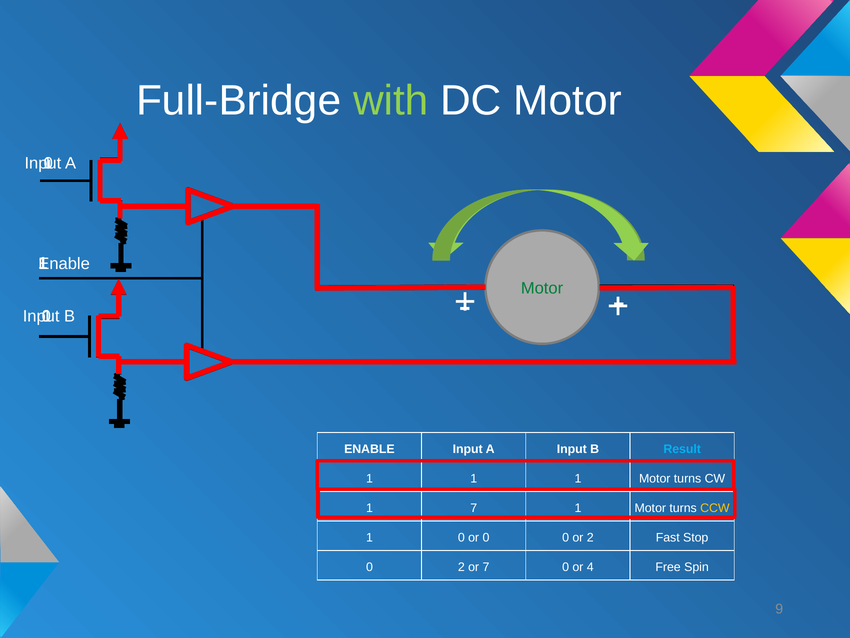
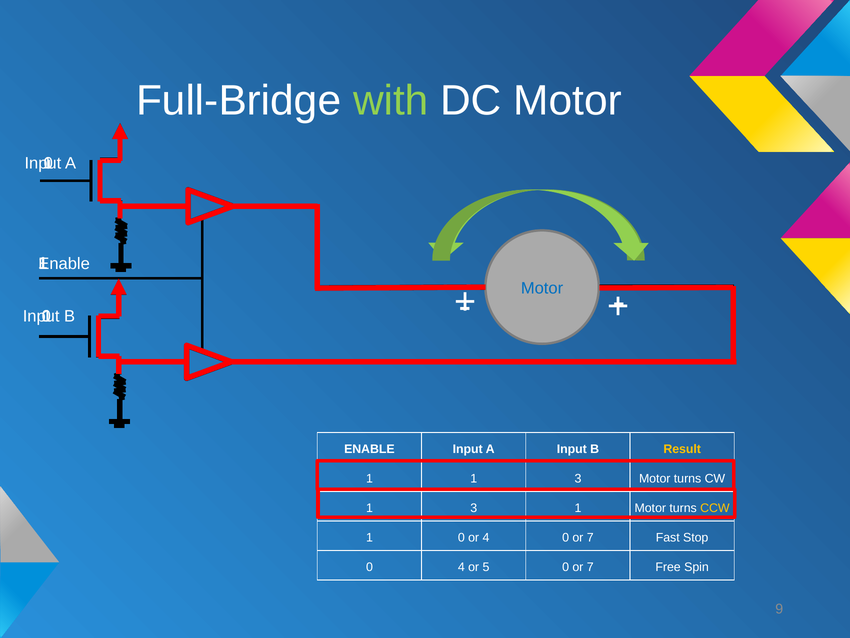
Motor colour: green -> blue (542, 288)
Result colour: light blue -> yellow (682, 449)
1 1 1: 1 -> 3 (578, 478)
7: 7 -> 3 (474, 508)
or 0: 0 -> 4 (486, 537)
2: 2 -> 7 (590, 537)
0 2: 2 -> 4 (461, 567)
or 7: 7 -> 5 (486, 567)
4: 4 -> 7 (590, 567)
